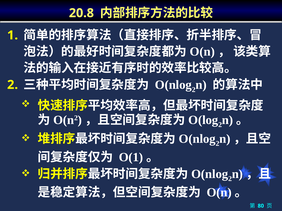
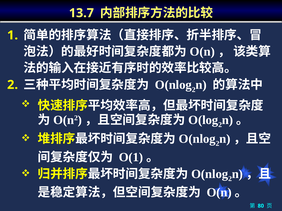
20.8: 20.8 -> 13.7 (81, 13)
